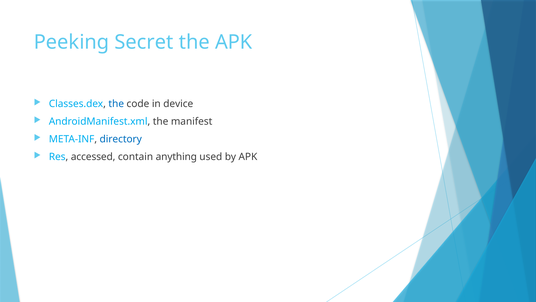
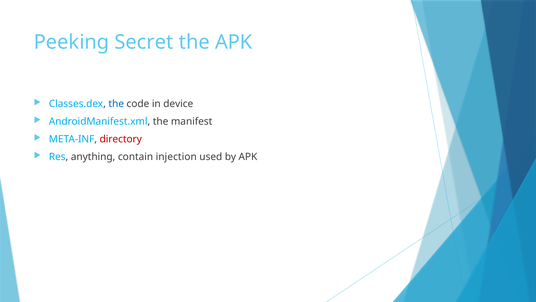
directory colour: blue -> red (121, 139)
accessed: accessed -> anything (93, 157)
anything: anything -> injection (176, 157)
